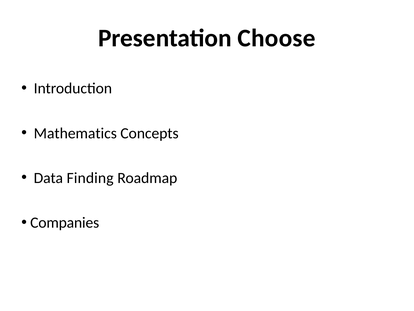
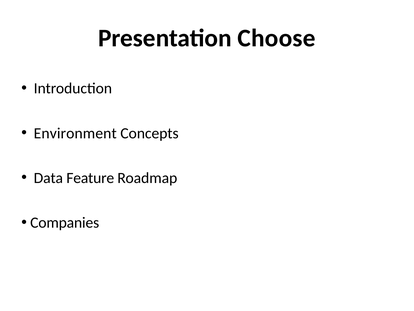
Mathematics: Mathematics -> Environment (75, 133)
Finding: Finding -> Feature (90, 178)
